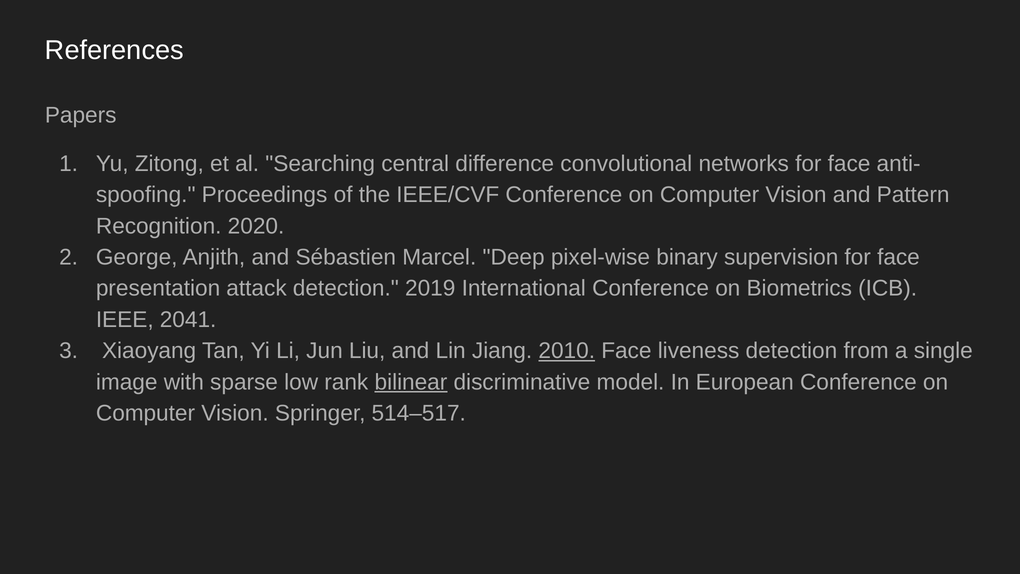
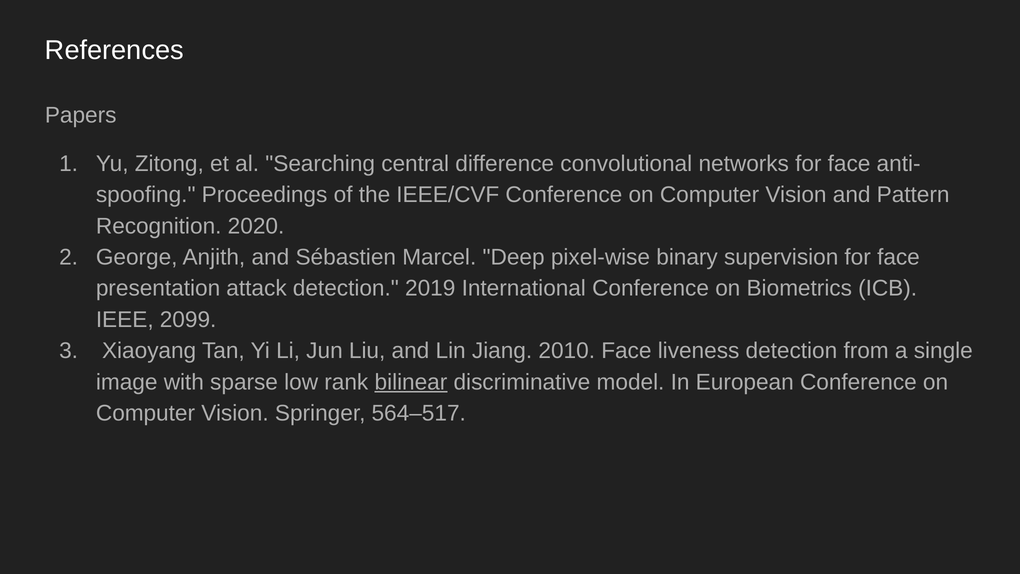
2041: 2041 -> 2099 (188, 320)
2010 underline: present -> none (567, 351)
514–517: 514–517 -> 564–517 (419, 413)
